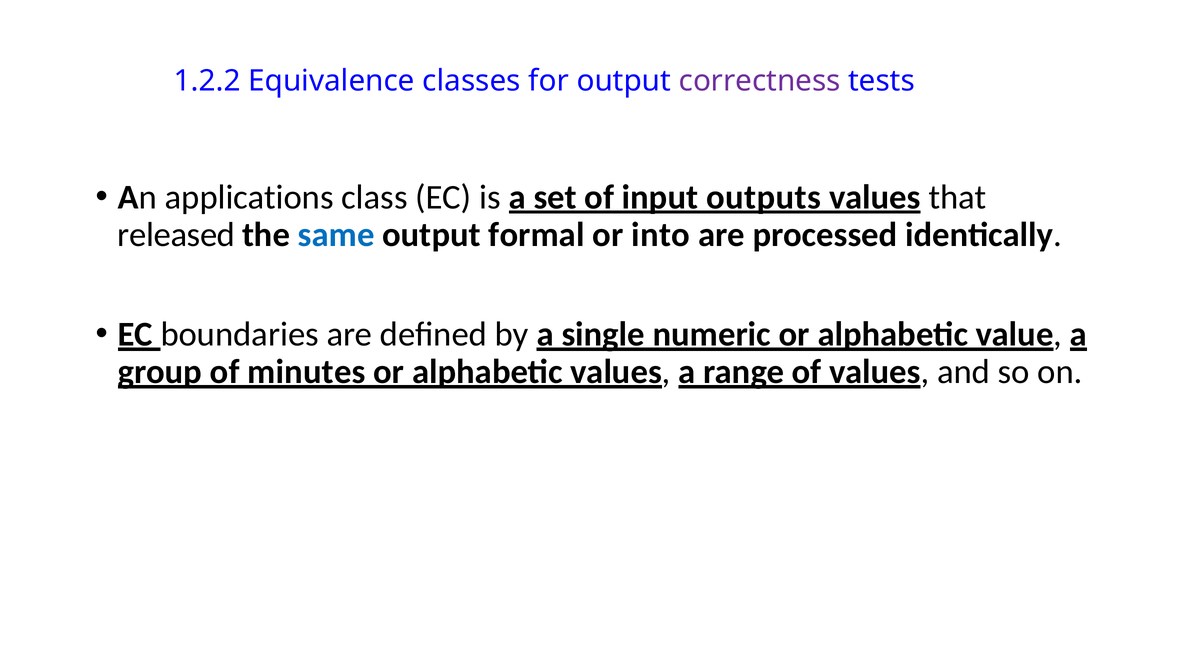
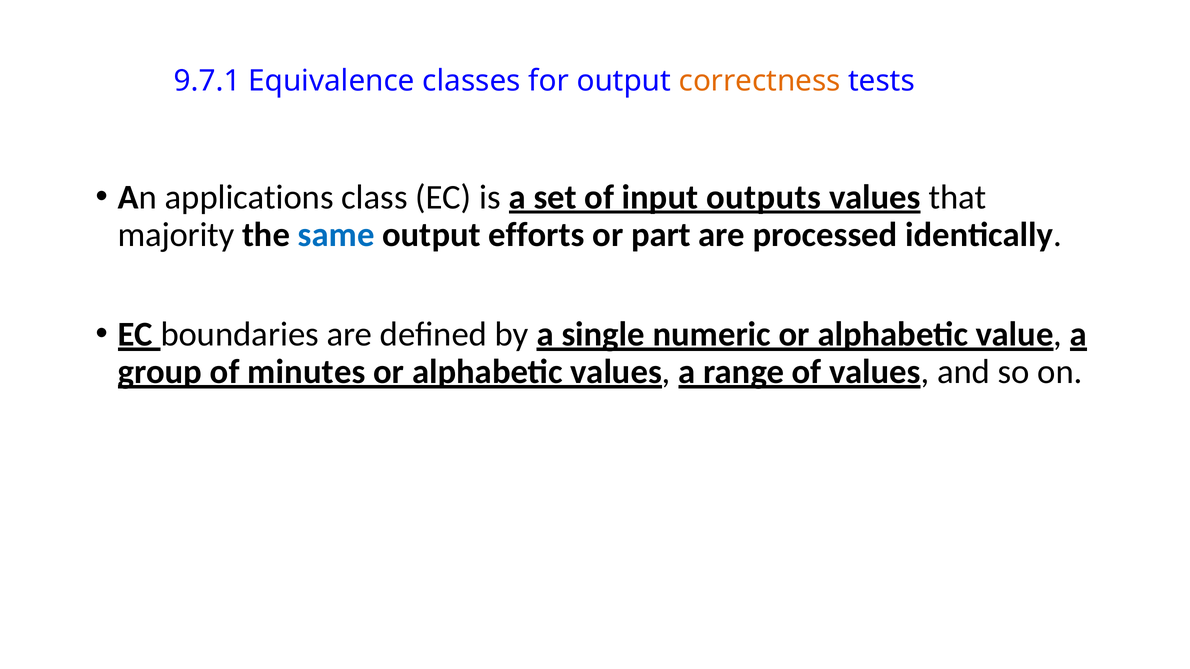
1.2.2: 1.2.2 -> 9.7.1 (207, 81)
correctness colour: purple -> orange (760, 81)
released: released -> majority (176, 235)
formal: formal -> efforts (537, 235)
into: into -> part (661, 235)
